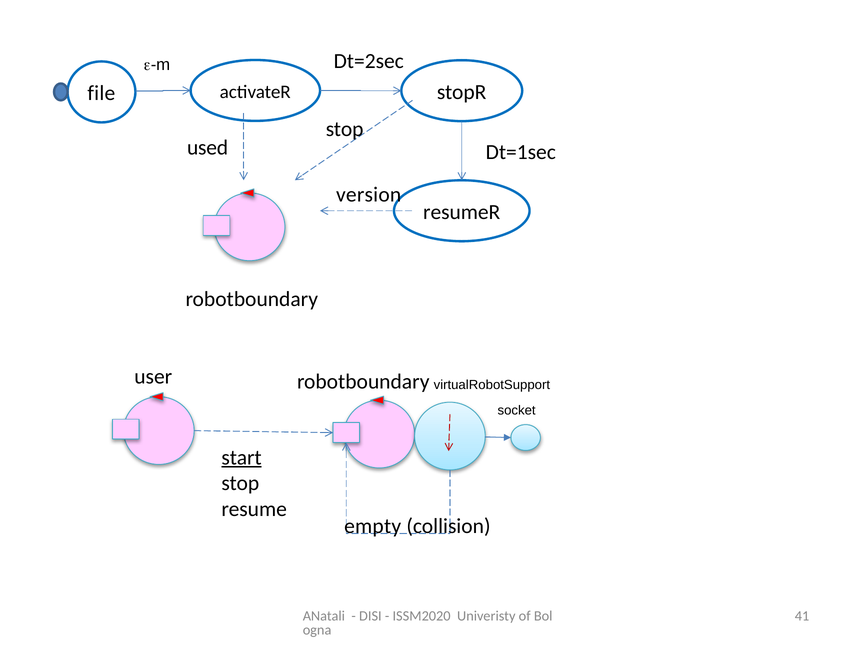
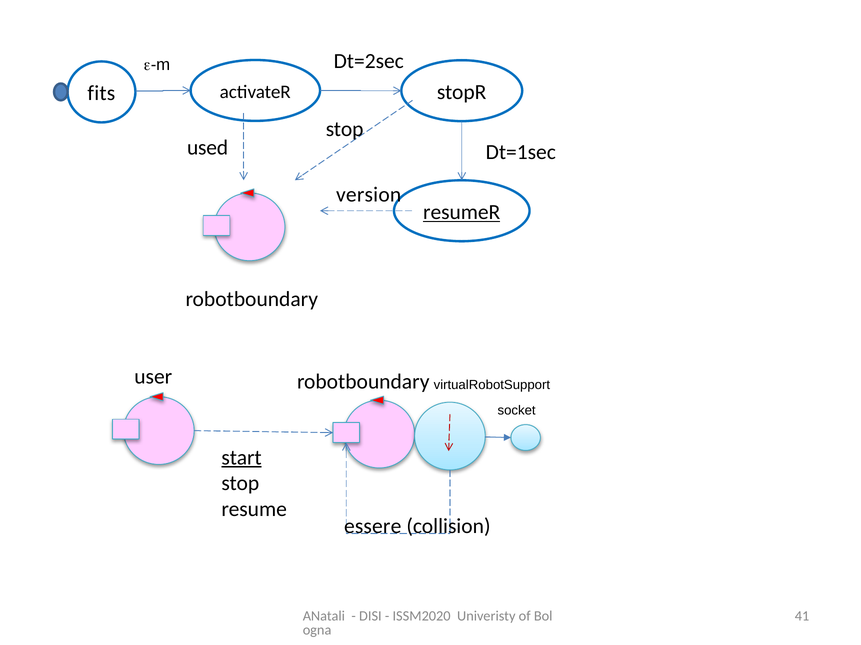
file: file -> fits (101, 93)
resumeR underline: none -> present (462, 212)
empty: empty -> essere (373, 527)
